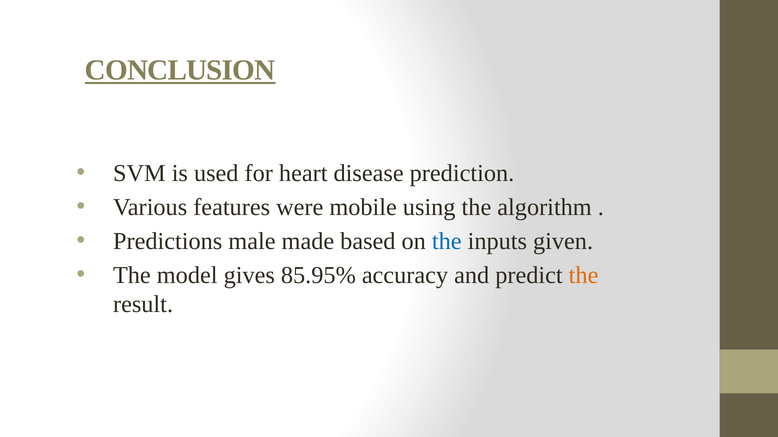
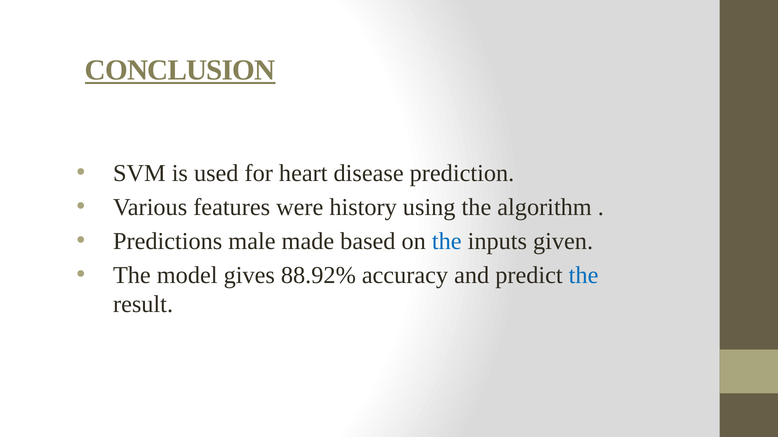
mobile: mobile -> history (363, 207)
85.95%: 85.95% -> 88.92% (318, 275)
the colour: orange -> blue (584, 275)
